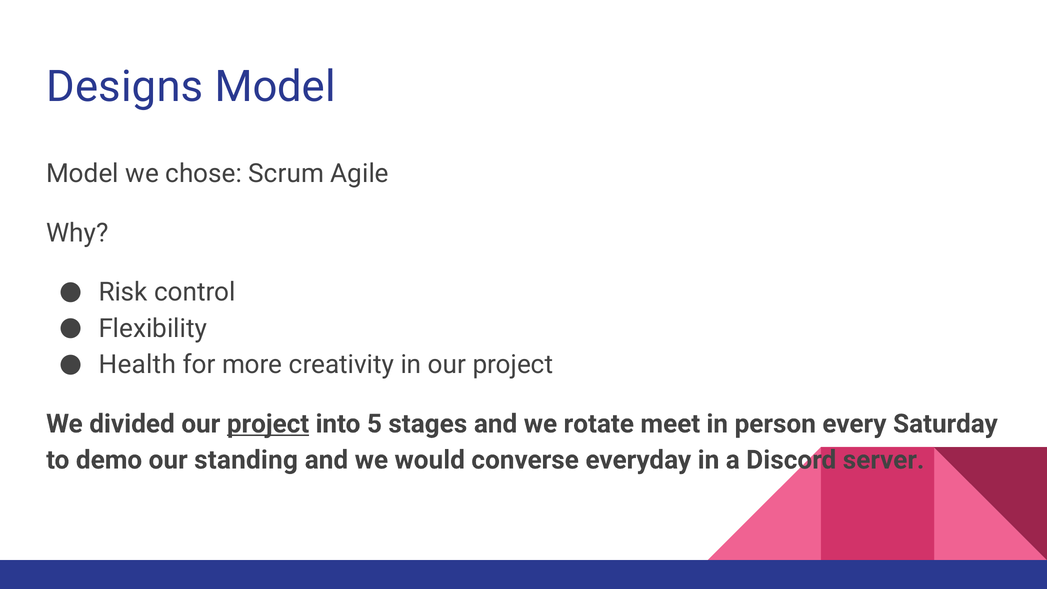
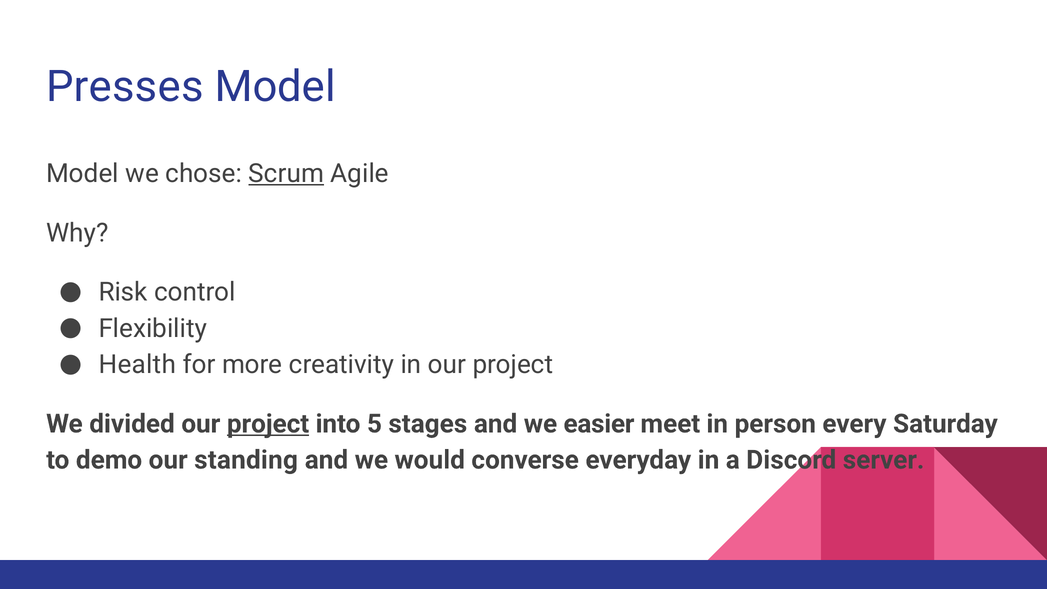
Designs: Designs -> Presses (125, 87)
Scrum underline: none -> present (286, 174)
rotate: rotate -> easier (599, 424)
